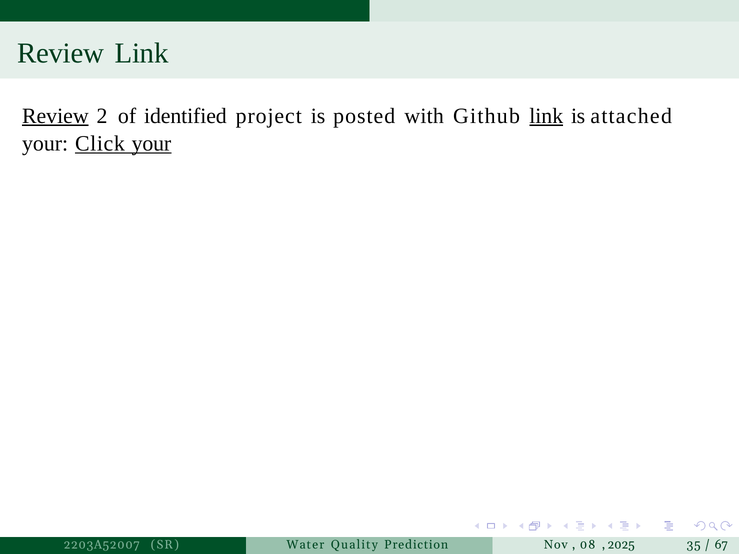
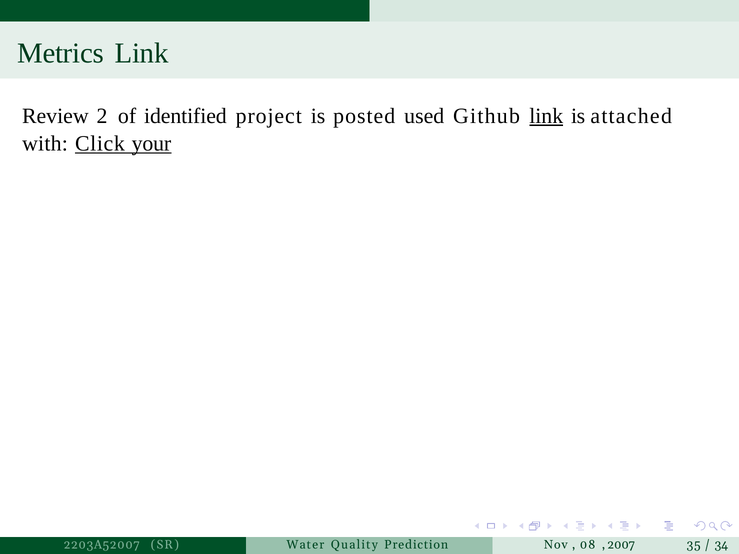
Review: Review -> Metrics (61, 53)
Review underline: present -> none (55, 116)
with: with -> used (424, 116)
your: your -> with (45, 144)
2025: 2025 -> 2007 (621, 545)
67: 67 -> 34 (721, 545)
